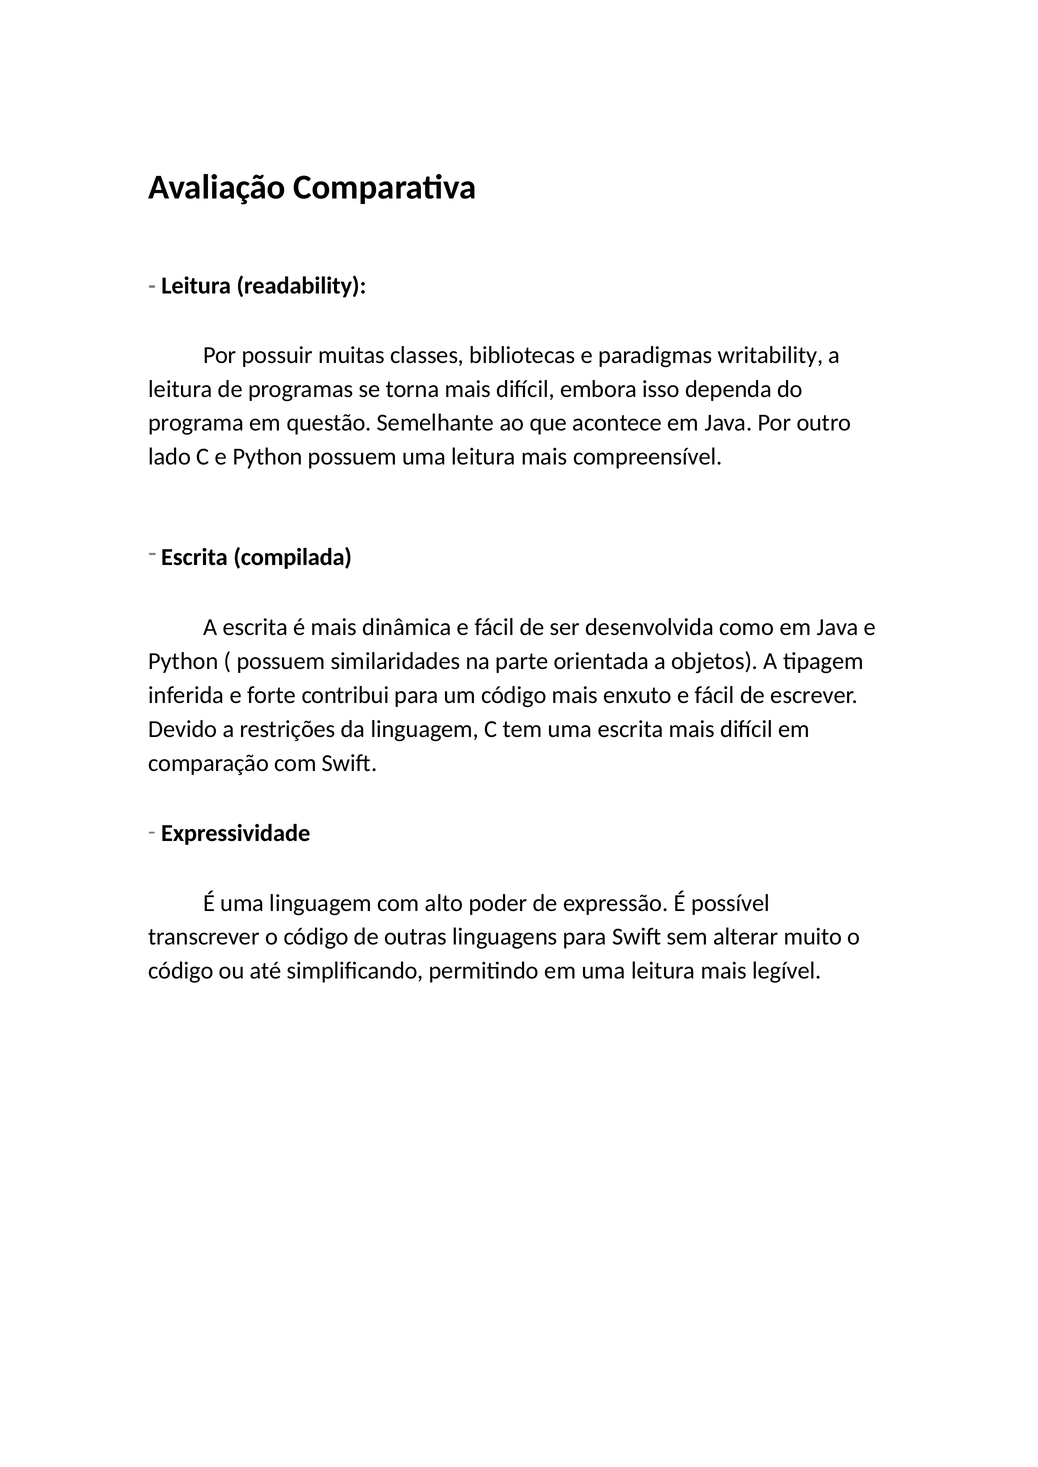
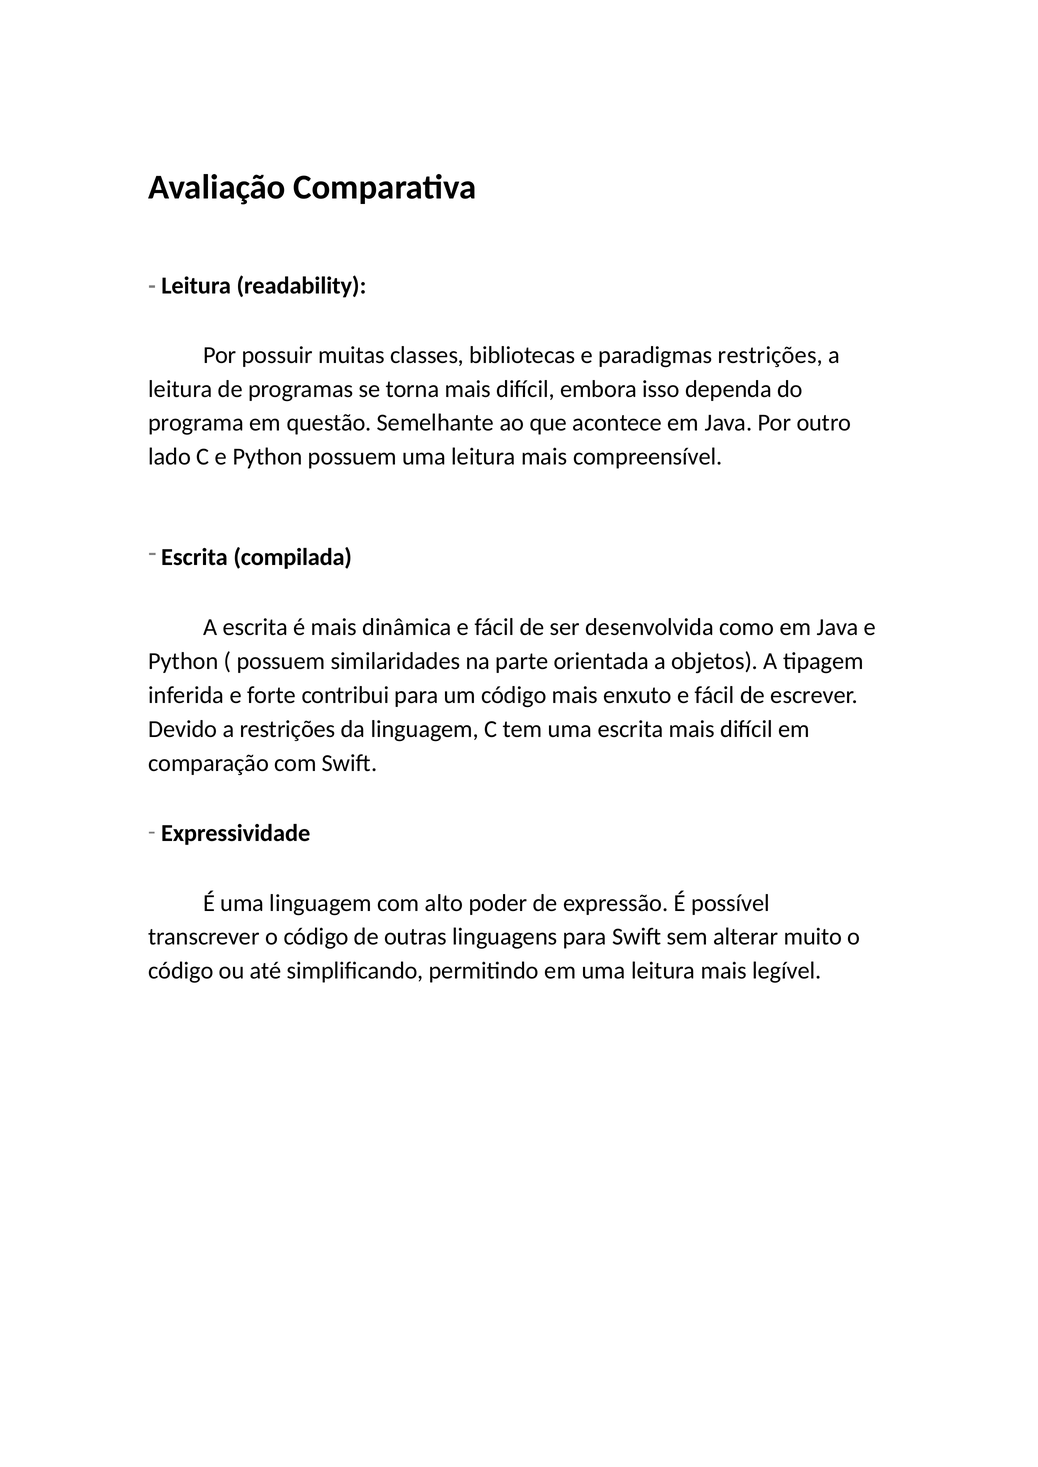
paradigmas writability: writability -> restrições (770, 355)
